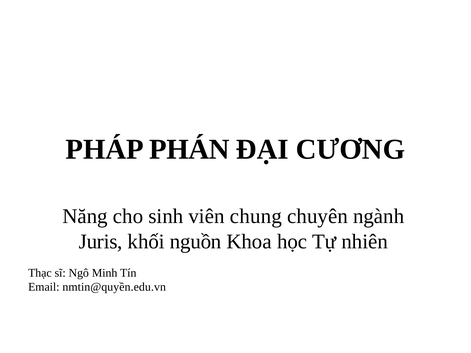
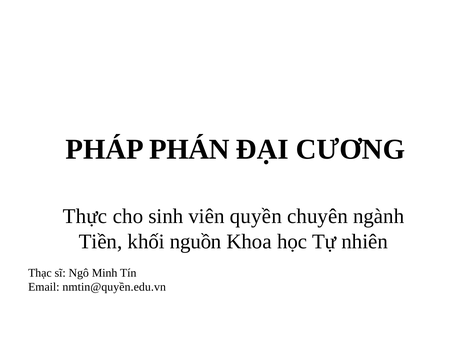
Năng: Năng -> Thực (85, 217)
chung: chung -> quyền (256, 217)
Juris: Juris -> Tiền (101, 242)
